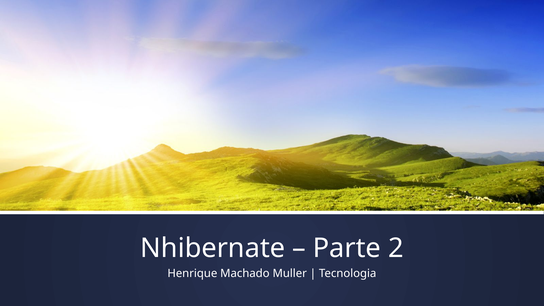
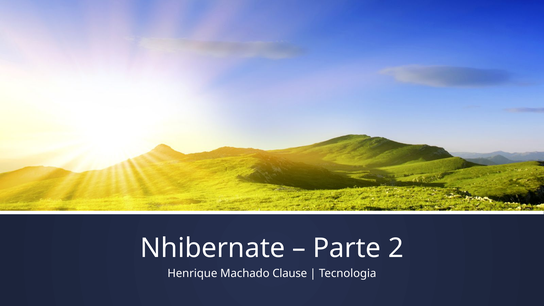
Muller: Muller -> Clause (290, 273)
